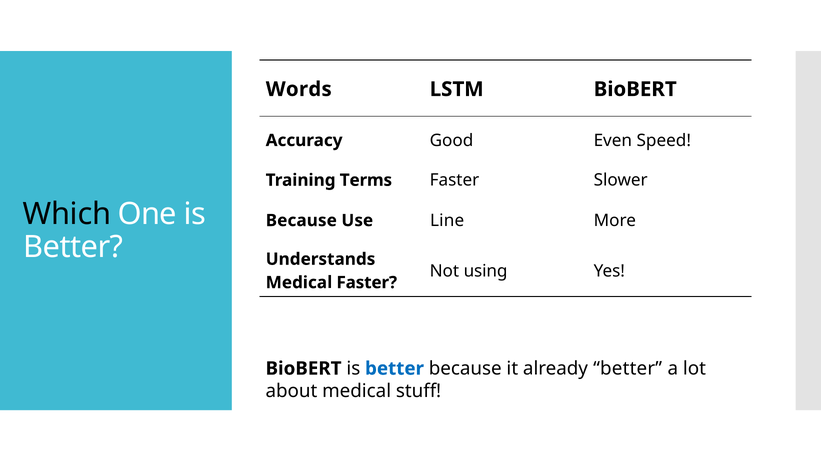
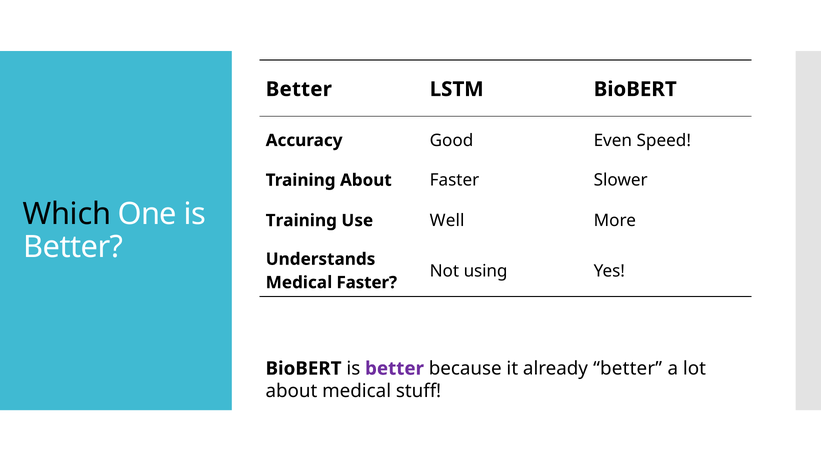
Words: Words -> Better (299, 89)
Training Terms: Terms -> About (366, 180)
Because: Because -> Training (301, 220)
Line: Line -> Well (447, 220)
better colour: blue -> purple (394, 368)
